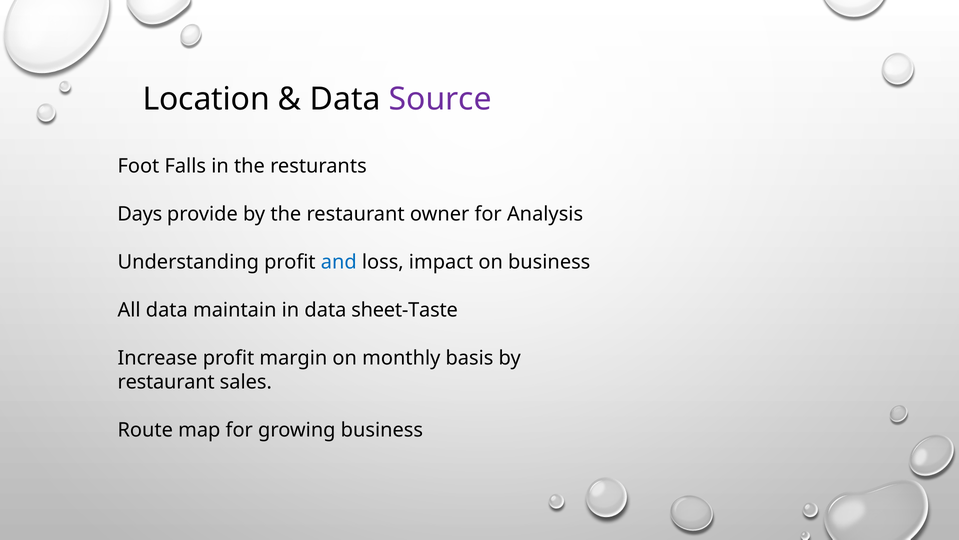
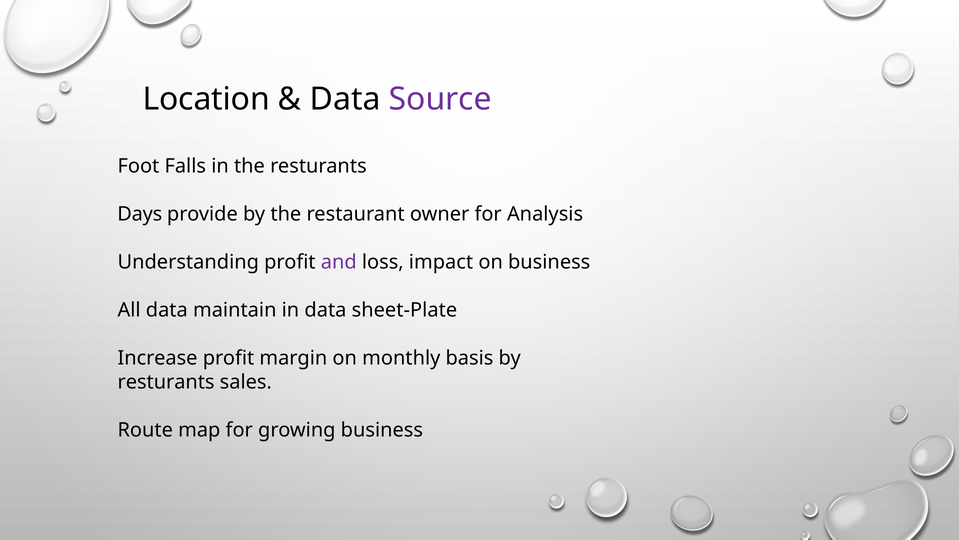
and colour: blue -> purple (339, 262)
sheet-Taste: sheet-Taste -> sheet-Plate (404, 310)
restaurant: restaurant -> resturants (166, 382)
